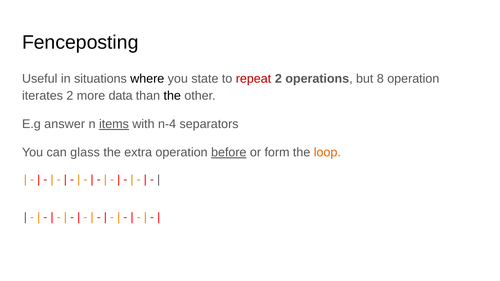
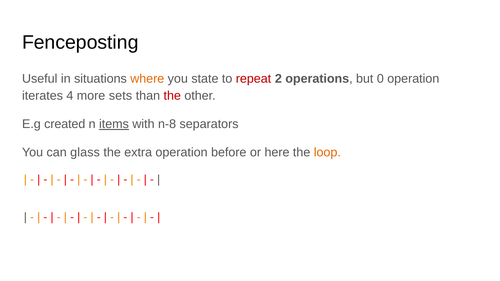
where colour: black -> orange (147, 79)
8: 8 -> 0 (380, 79)
iterates 2: 2 -> 4 (70, 96)
data: data -> sets (121, 96)
the colour: black -> red (172, 96)
answer: answer -> created (65, 124)
n-4: n-4 -> n-8 (167, 124)
before underline: present -> none (229, 153)
form: form -> here (277, 153)
